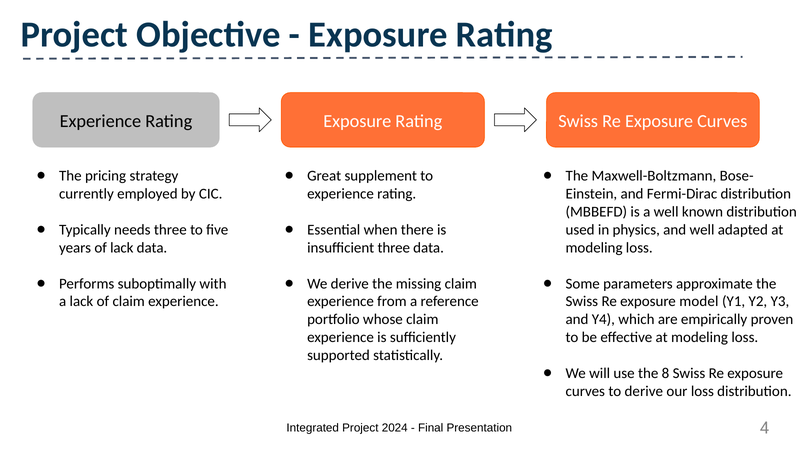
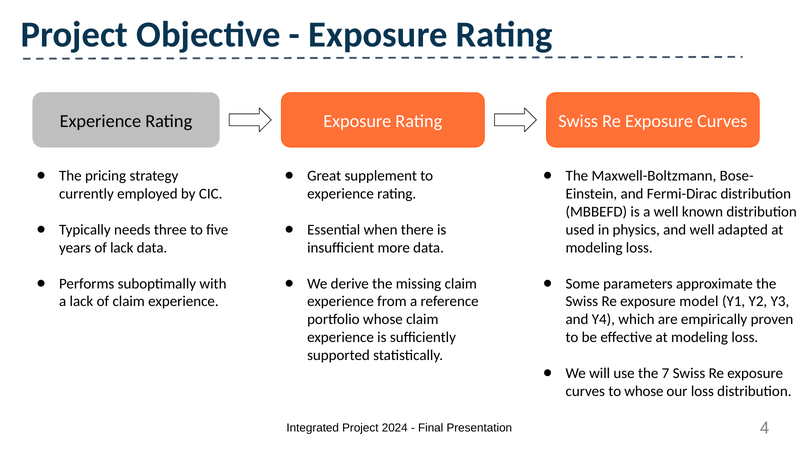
insufficient three: three -> more (394, 248)
8: 8 -> 7 (666, 374)
to derive: derive -> whose (644, 392)
